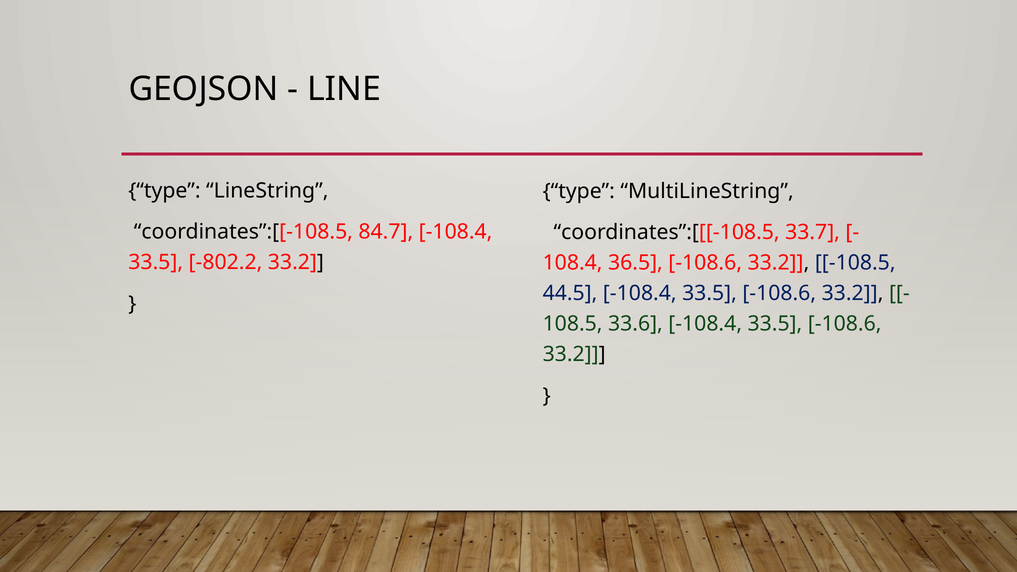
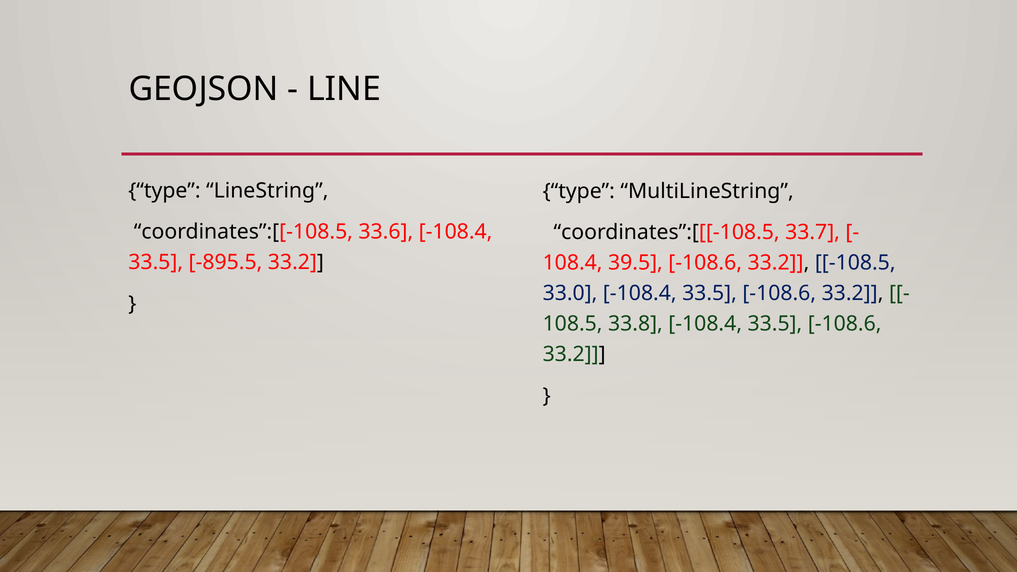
84.7: 84.7 -> 33.6 (386, 232)
-802.2: -802.2 -> -895.5 (225, 262)
36.5: 36.5 -> 39.5 (635, 263)
44.5: 44.5 -> 33.0 (570, 294)
33.6: 33.6 -> 33.8 (635, 324)
